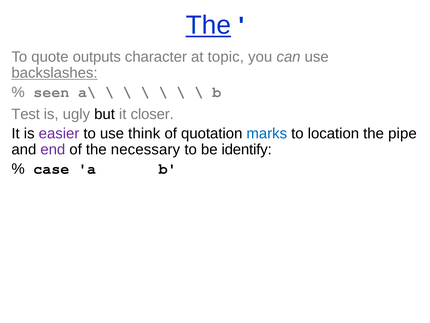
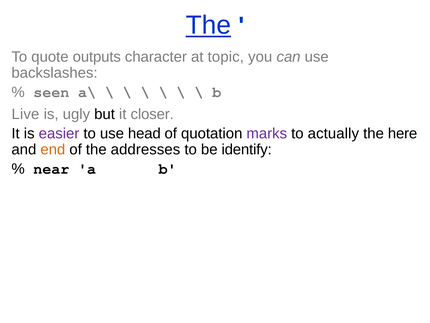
backslashes underline: present -> none (55, 73)
Test: Test -> Live (25, 114)
think: think -> head (144, 133)
marks colour: blue -> purple (267, 133)
location: location -> actually (333, 133)
pipe: pipe -> here (403, 133)
end colour: purple -> orange (53, 149)
necessary: necessary -> addresses (145, 149)
case: case -> near (51, 169)
